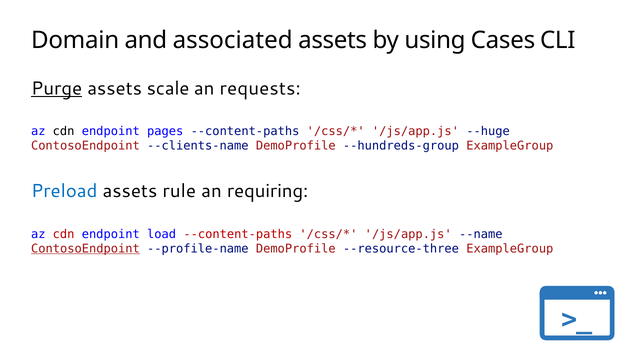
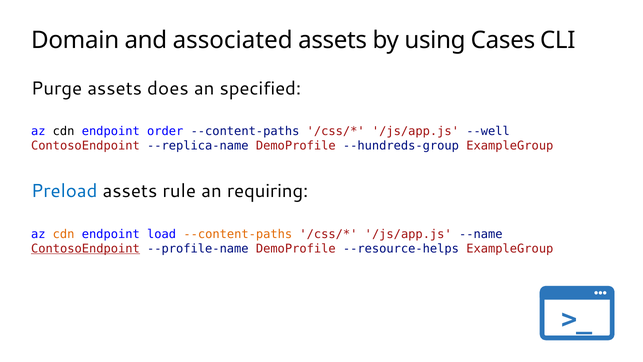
Purge underline: present -> none (57, 88)
scale: scale -> does (168, 88)
requests: requests -> specified (260, 88)
pages: pages -> order (165, 131)
--huge: --huge -> --well (488, 131)
--clients-name: --clients-name -> --replica-name (198, 146)
cdn colour: red -> orange (64, 234)
--content-paths colour: red -> orange (238, 234)
--resource-three: --resource-three -> --resource-helps (401, 248)
